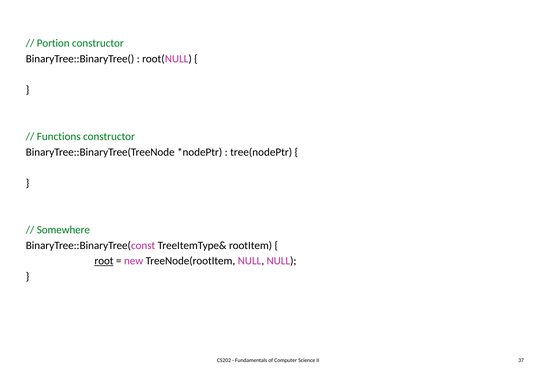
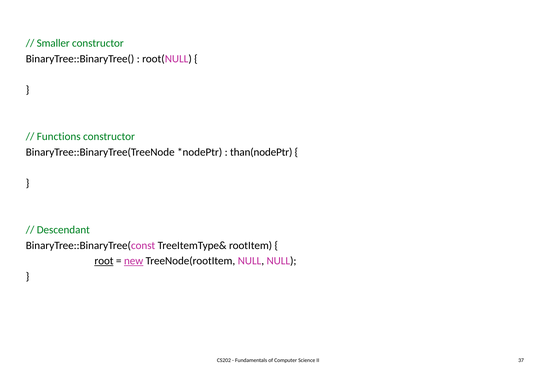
Portion: Portion -> Smaller (53, 43)
tree(nodePtr: tree(nodePtr -> than(nodePtr (261, 152)
Somewhere: Somewhere -> Descendant (63, 230)
new underline: none -> present (134, 261)
